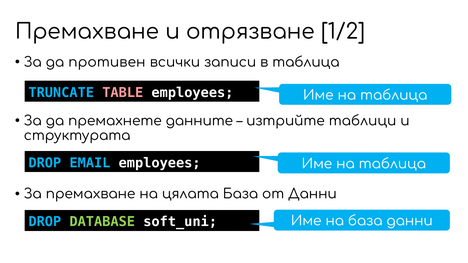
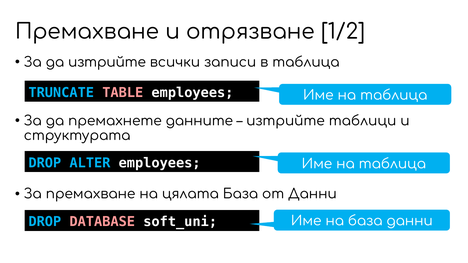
да противен: противен -> изтрийте (107, 62)
EMAIL: EMAIL -> ALTER (90, 163)
DATABASE colour: light green -> pink (102, 222)
